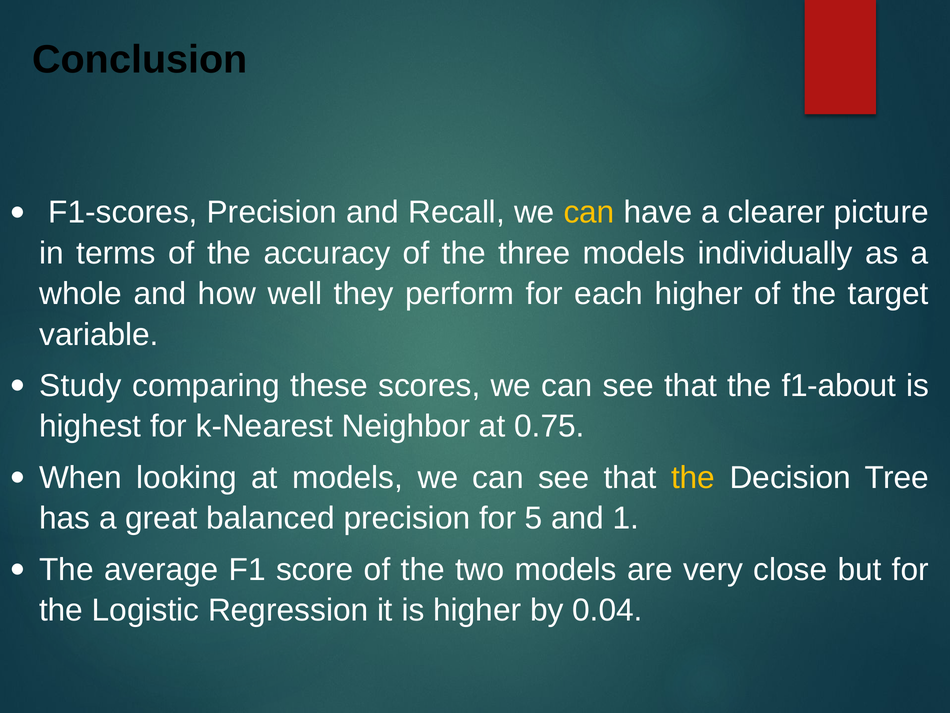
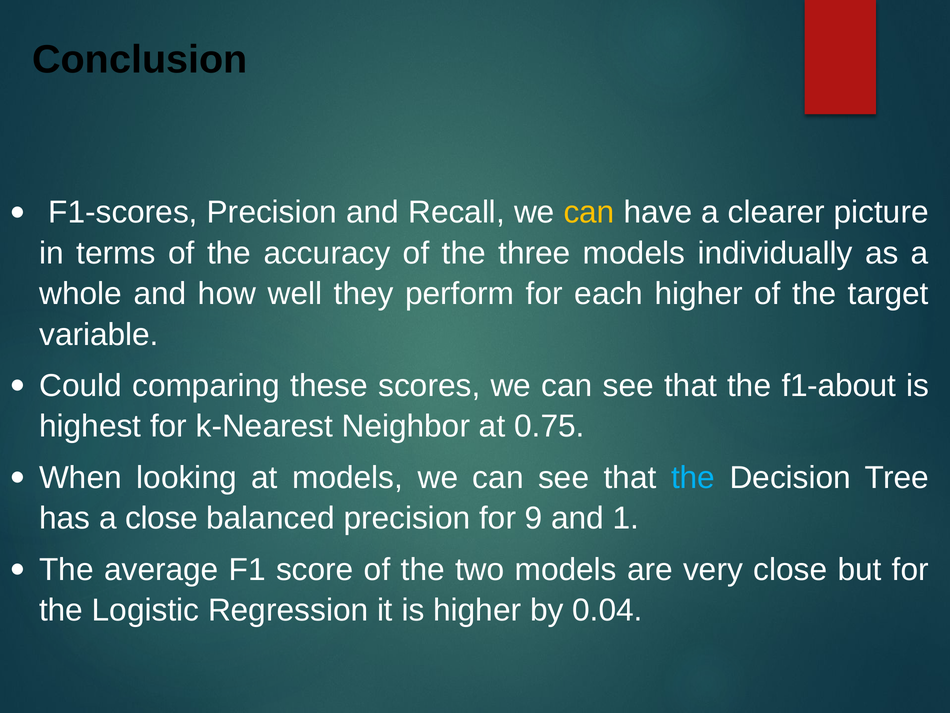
Study: Study -> Could (81, 386)
the colour: yellow -> light blue (693, 477)
a great: great -> close (162, 518)
5: 5 -> 9 (534, 518)
